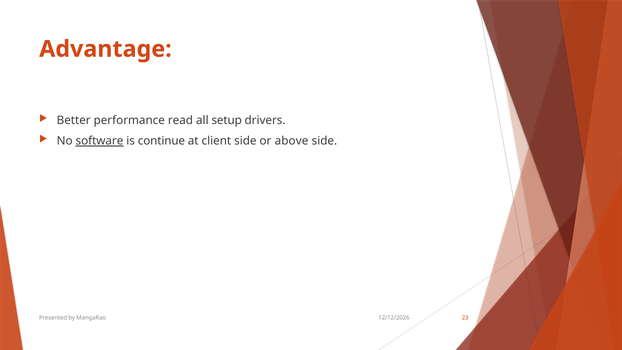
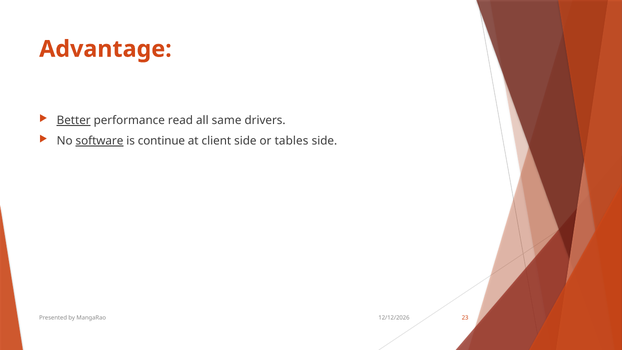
Better underline: none -> present (74, 120)
setup: setup -> same (227, 120)
above: above -> tables (292, 141)
